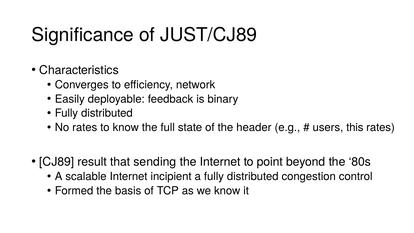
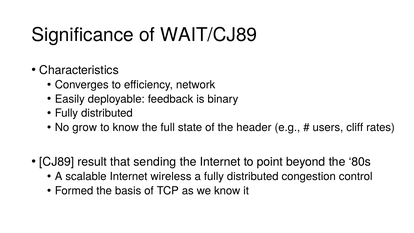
JUST/CJ89: JUST/CJ89 -> WAIT/CJ89 (209, 35)
No rates: rates -> grow (85, 127)
this: this -> cliff (355, 127)
incipient: incipient -> wireless (171, 176)
